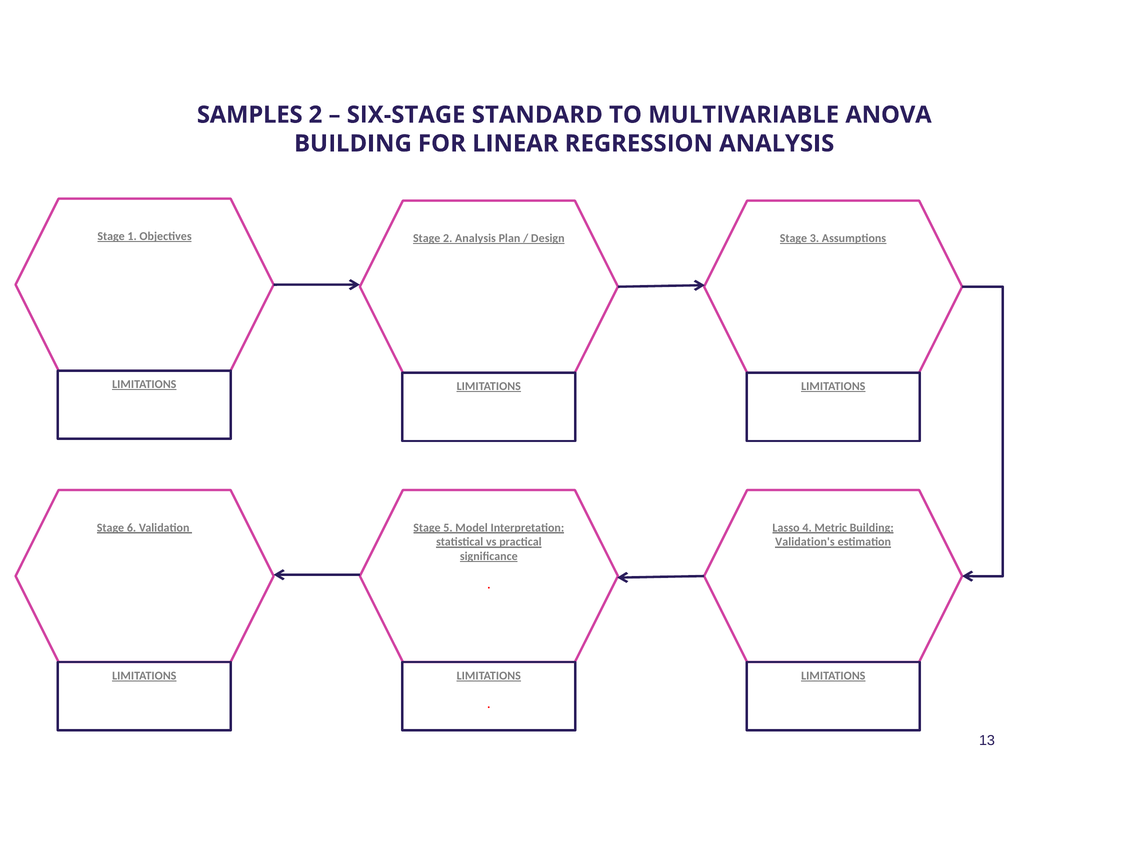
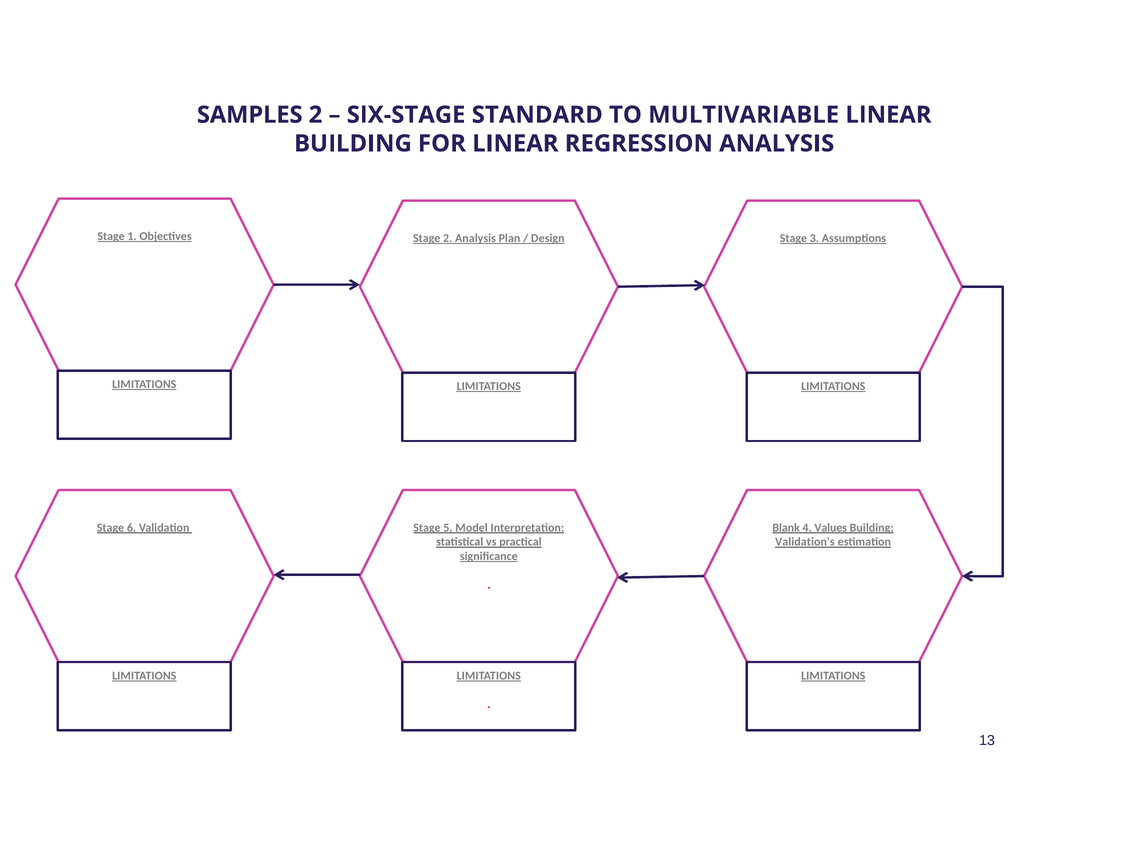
MULTIVARIABLE ANOVA: ANOVA -> LINEAR (888, 115)
Lasso: Lasso -> Blank (786, 528)
Metric: Metric -> Values (831, 528)
